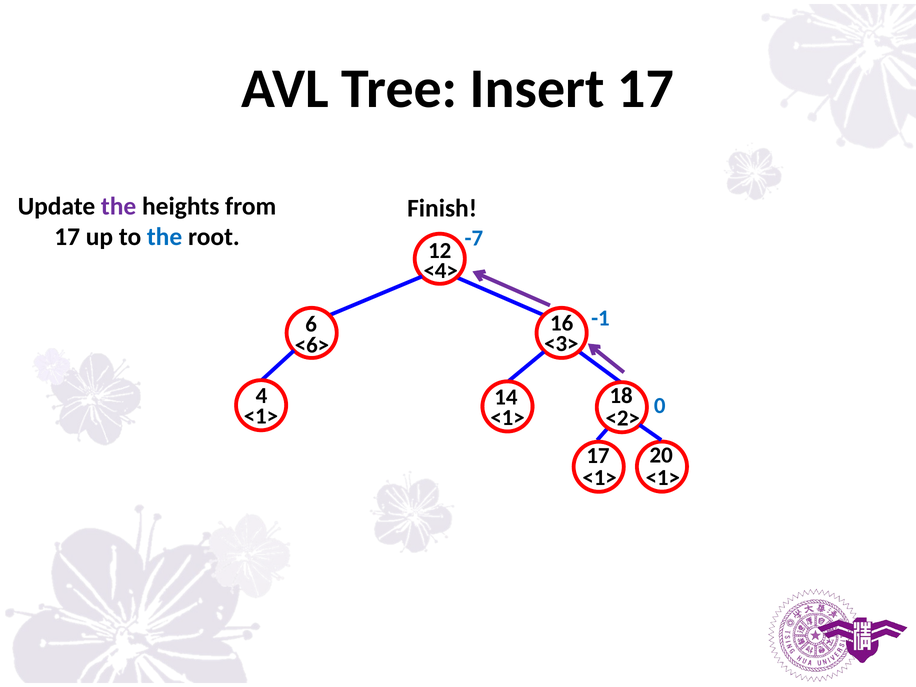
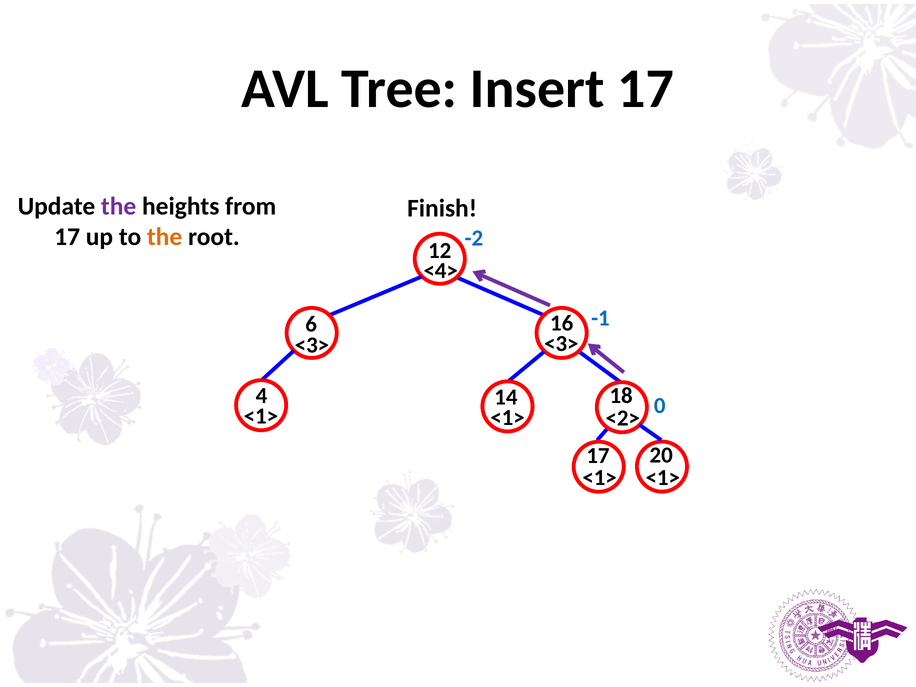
the colour: blue -> orange (165, 237)
-7: -7 -> -2 (474, 238)
<6>: <6> -> <3> (312, 345)
